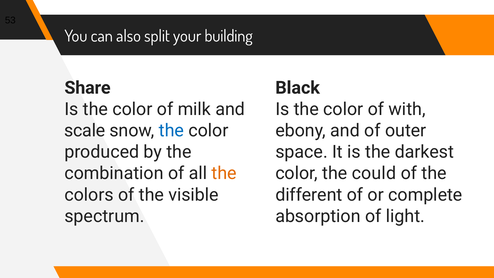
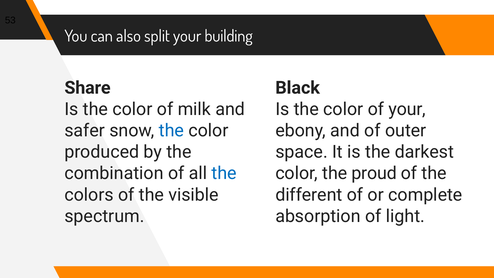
of with: with -> your (407, 109)
scale: scale -> safer (85, 131)
the colour: orange -> blue (224, 173)
could: could -> proud (374, 173)
